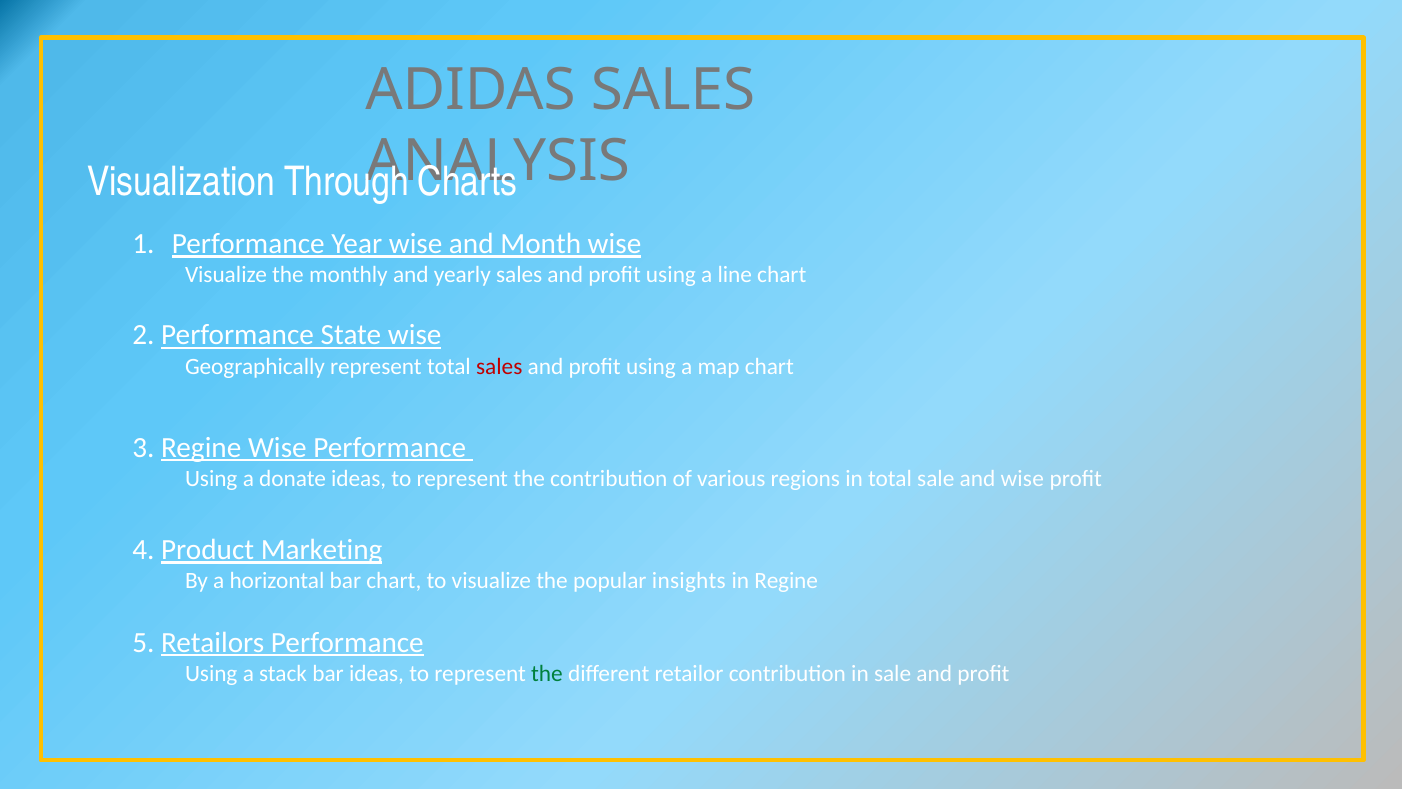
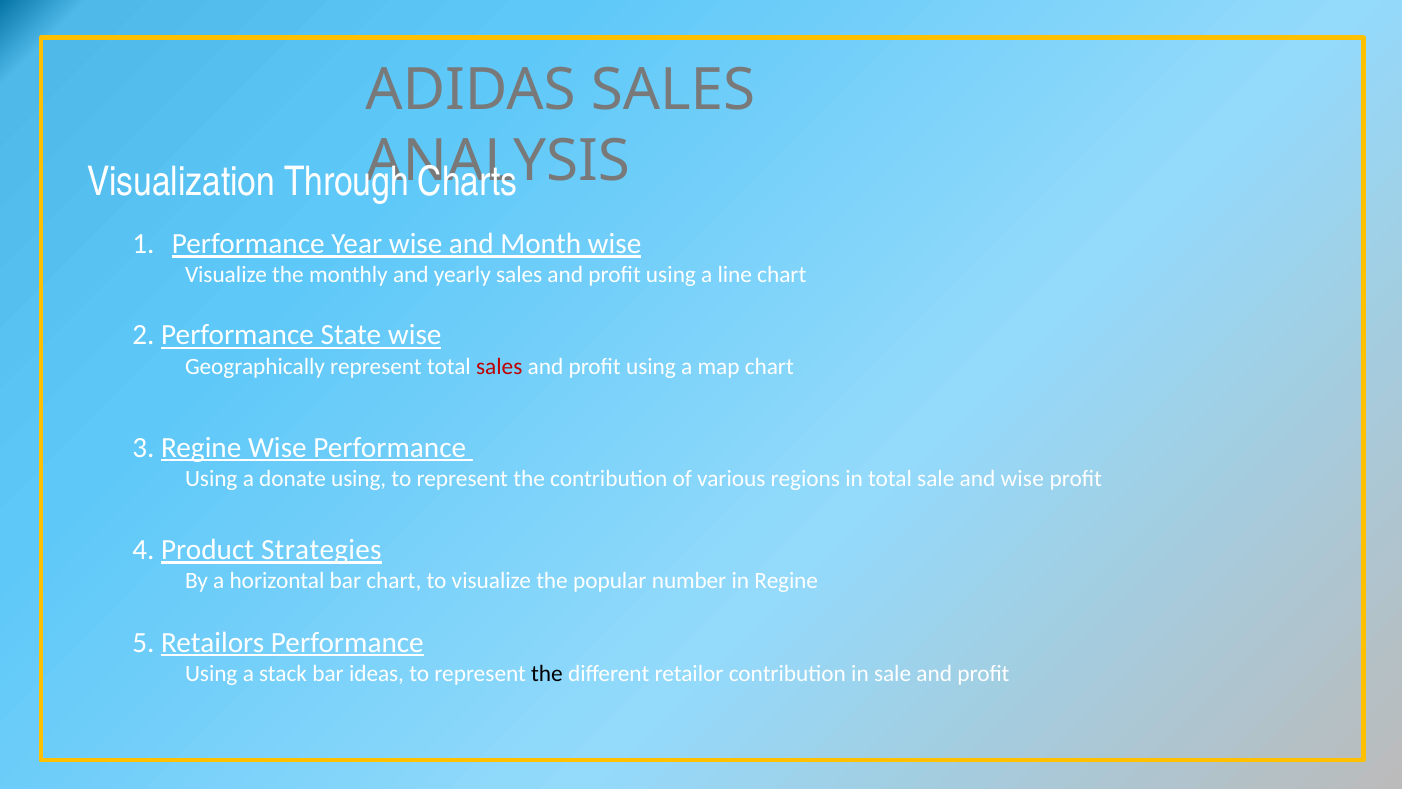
donate ideas: ideas -> using (359, 478)
Marketing: Marketing -> Strategies (321, 549)
insights: insights -> number (689, 580)
the colour: green -> black (547, 673)
